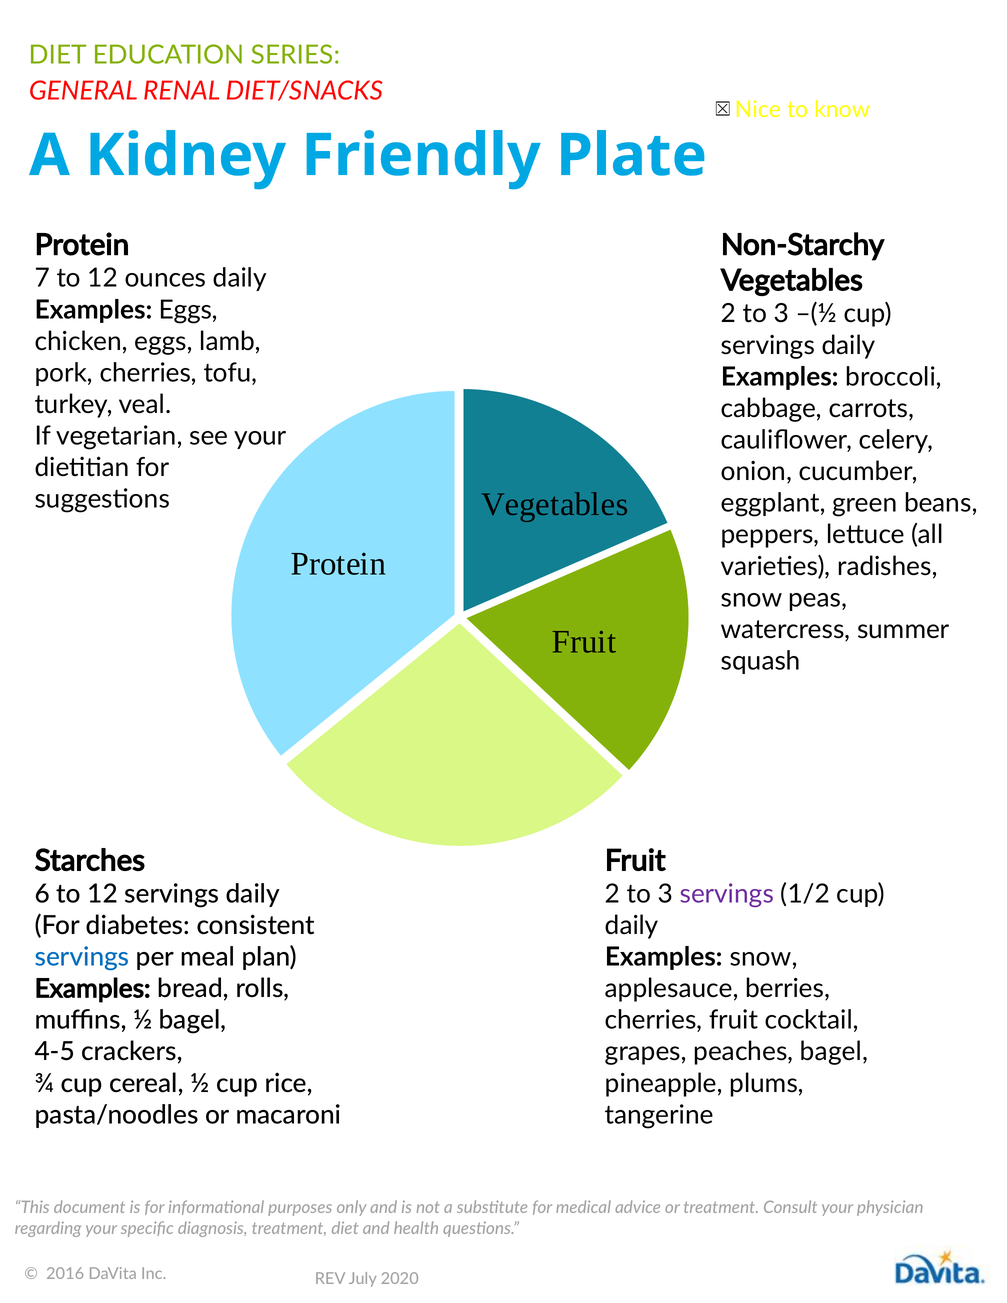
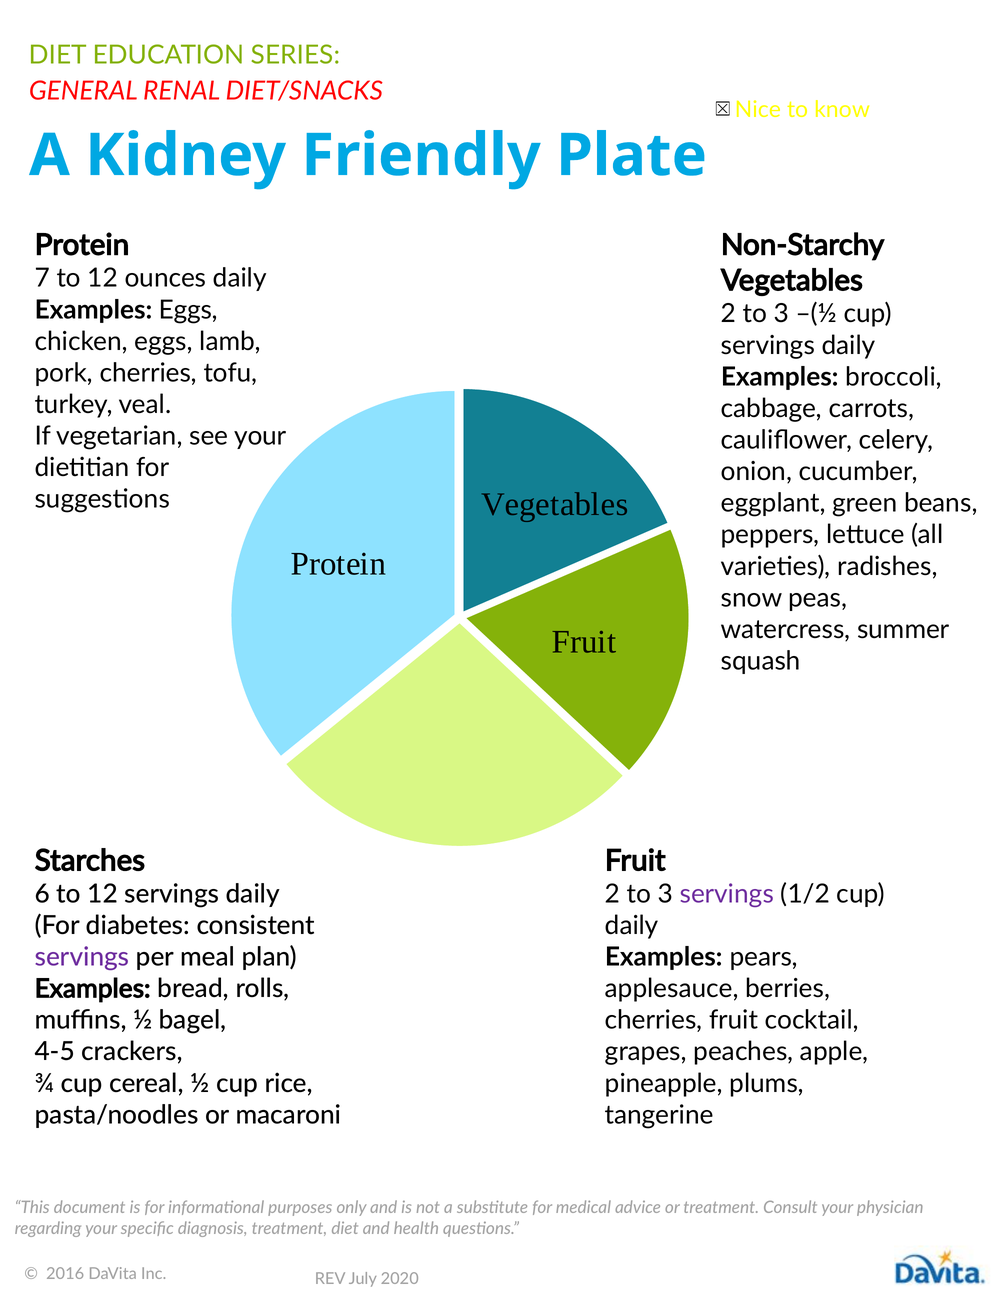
servings colour: blue -> purple (82, 957)
Examples snow: snow -> pears (764, 957)
peaches bagel: bagel -> apple (834, 1052)
